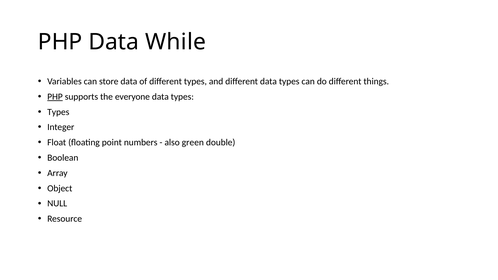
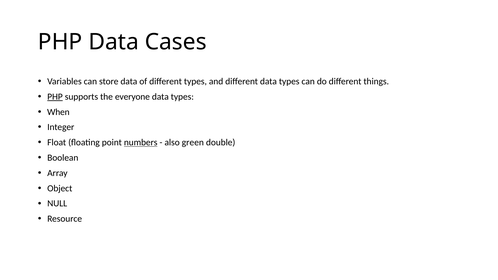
While: While -> Cases (176, 42)
Types: Types -> When (58, 112)
numbers underline: none -> present (141, 143)
